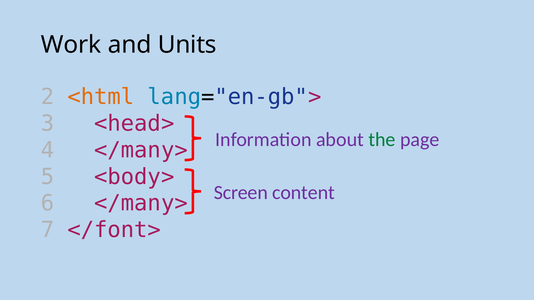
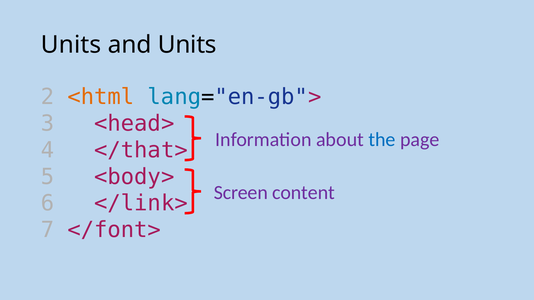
Work: Work -> Units (71, 45)
the colour: green -> blue (382, 140)
4 </many>: </many> -> </that> (141, 150)
6 </many>: </many> -> </link> (141, 204)
